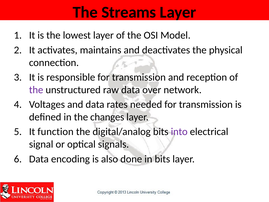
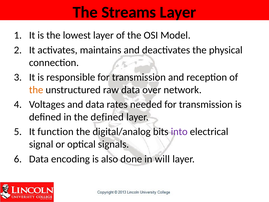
the colour: purple -> orange (36, 90)
the changes: changes -> defined (107, 117)
in bits: bits -> will (162, 159)
